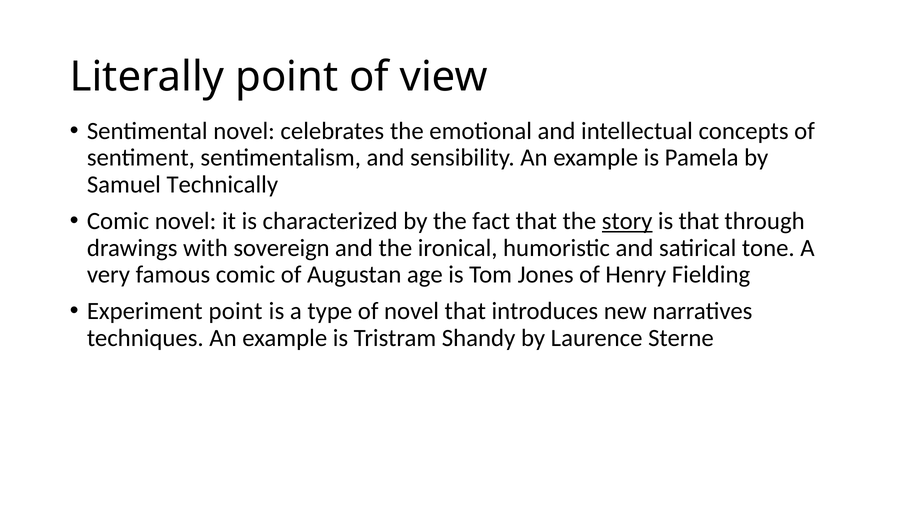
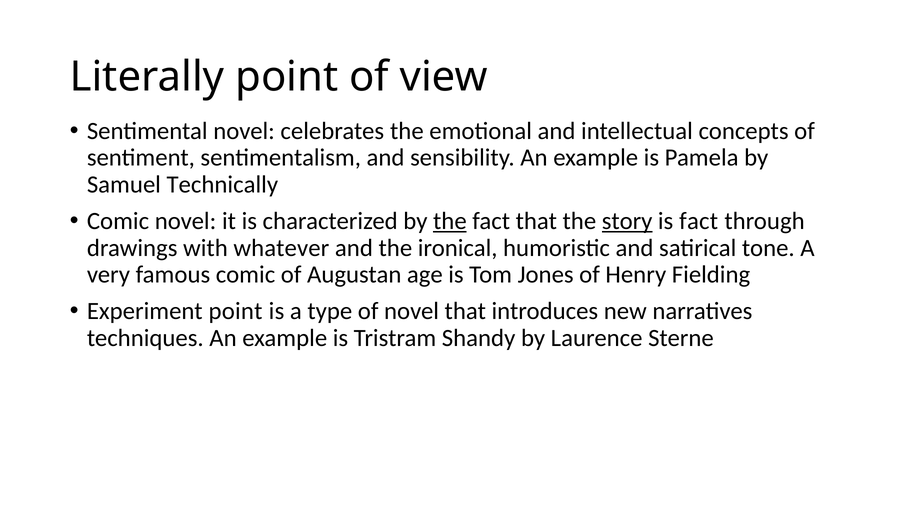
the underline: none -> present (450, 221)
is that: that -> fact (699, 221)
sovereign: sovereign -> whatever (281, 248)
